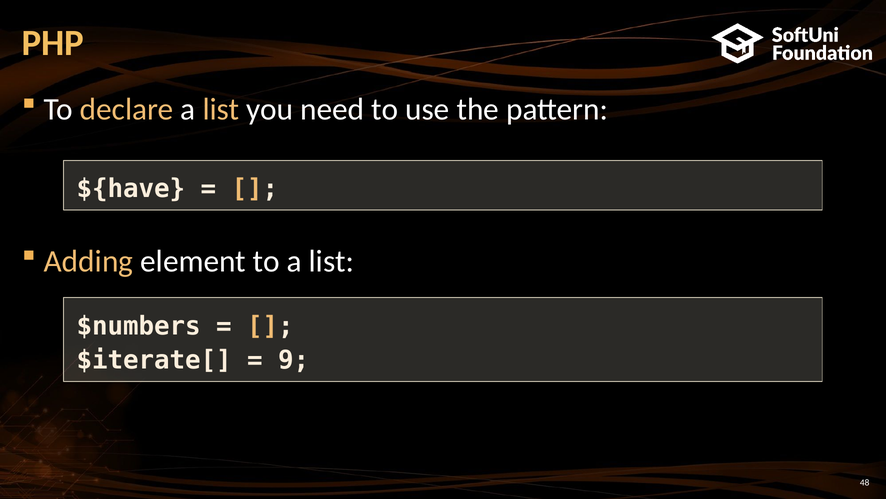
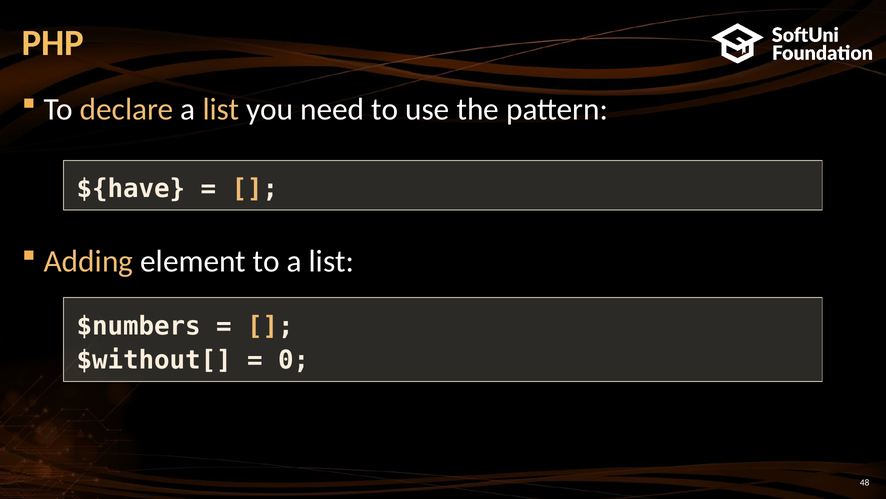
$iterate[: $iterate[ -> $without[ (154, 360)
9: 9 -> 0 (294, 360)
